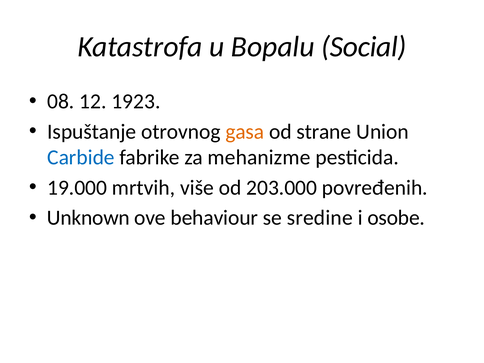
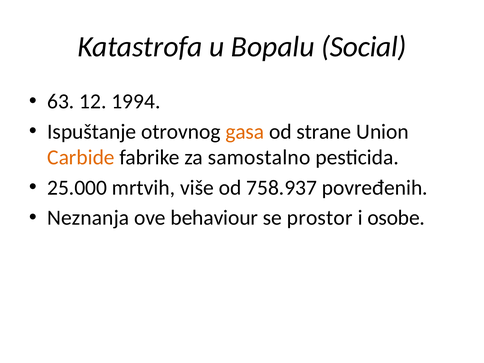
08: 08 -> 63 (61, 102)
1923: 1923 -> 1994 (136, 102)
Carbide colour: blue -> orange (81, 157)
mehanizme: mehanizme -> samostalno (259, 157)
19.000: 19.000 -> 25.000 (77, 188)
203.000: 203.000 -> 758.937 (282, 188)
Unknown: Unknown -> Neznanja (88, 218)
sredine: sredine -> prostor (320, 218)
